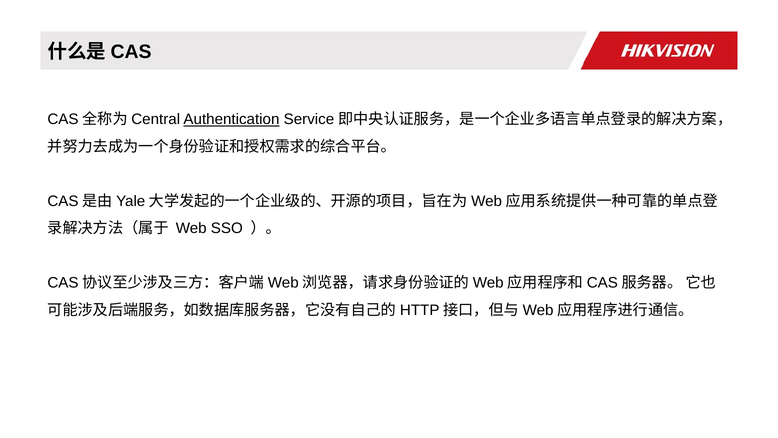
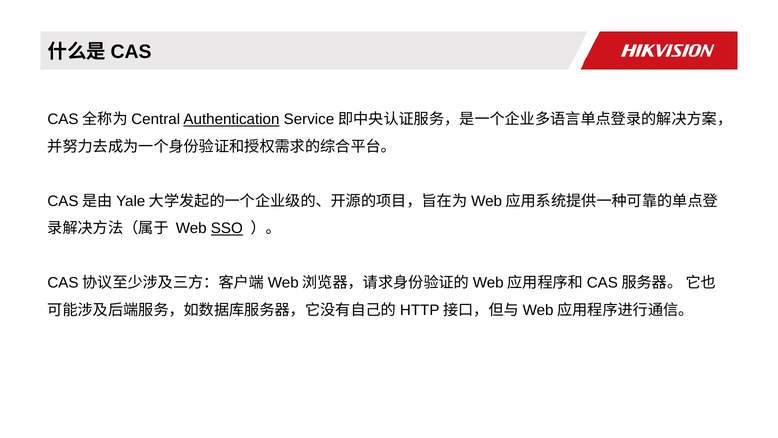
SSO underline: none -> present (227, 228)
